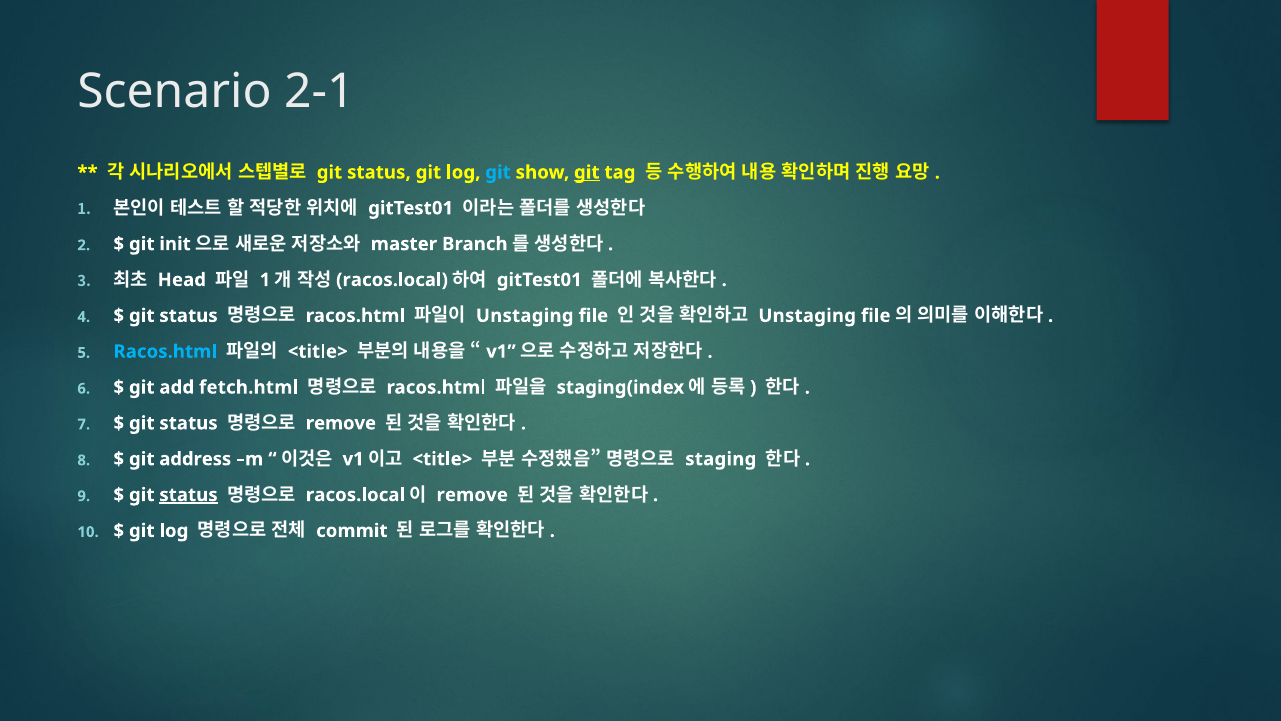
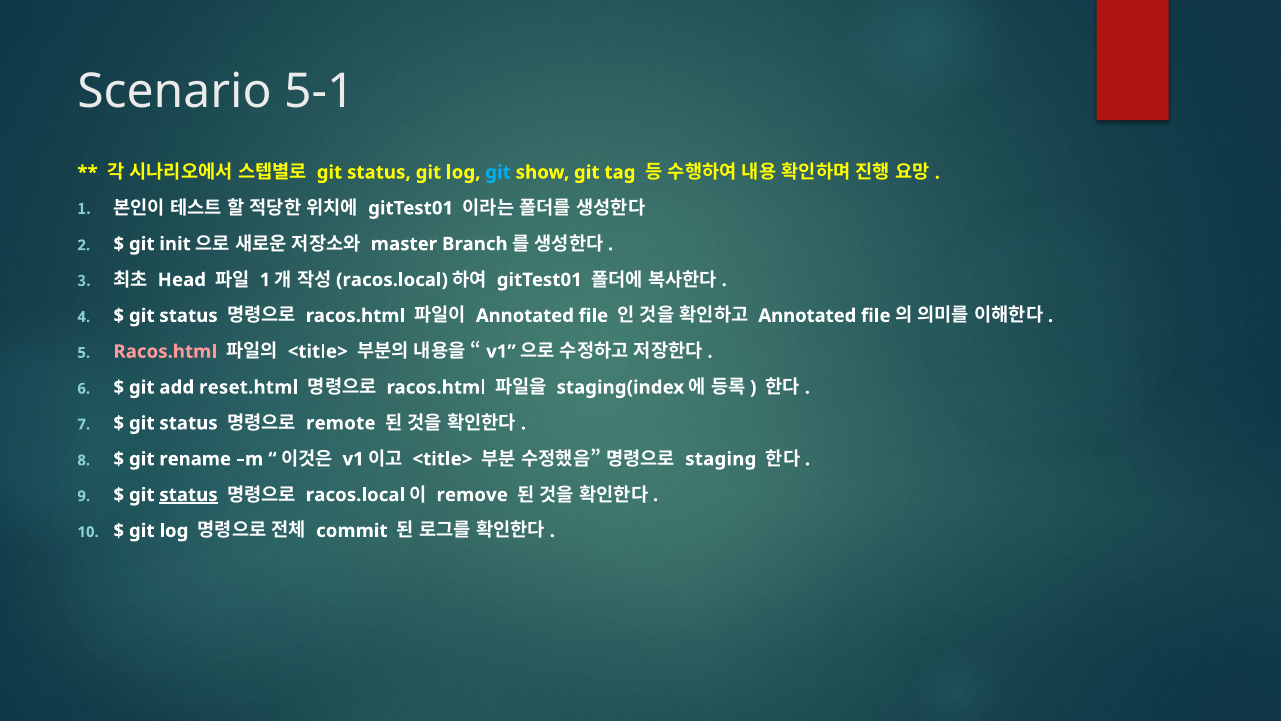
2-1: 2-1 -> 5-1 (319, 91)
git underline: present -> none (587, 172)
Unstaging: Unstaging -> Annotated (525, 316)
Unstaging: Unstaging -> Annotated (807, 316)
Racos.html colour: light blue -> pink (165, 351)
fetch.html: fetch.html -> reset.html (249, 387)
remove: remove -> remote (341, 423)
address: address -> rename (195, 459)
